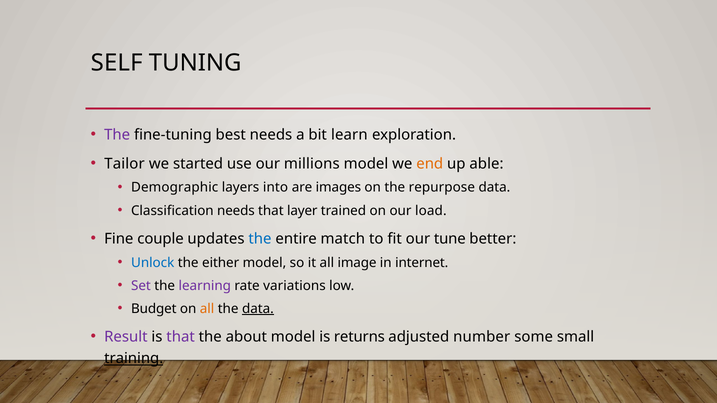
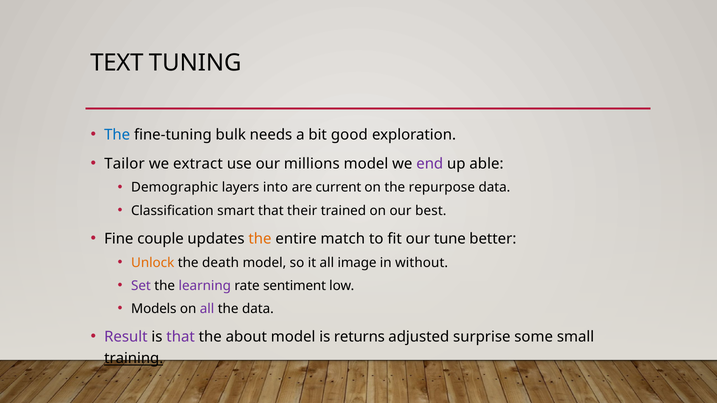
SELF: SELF -> TEXT (117, 63)
The colour: purple -> blue (117, 135)
best: best -> bulk (231, 135)
learn: learn -> good (349, 135)
started: started -> extract (198, 164)
end colour: orange -> purple (430, 164)
images: images -> current (338, 188)
Classification needs: needs -> smart (236, 211)
layer: layer -> their (302, 211)
load: load -> best (431, 211)
the colour: blue -> orange (260, 239)
Unlock colour: blue -> orange (153, 263)
either: either -> death (221, 263)
internet: internet -> without (422, 263)
variations: variations -> sentiment (295, 286)
Budget: Budget -> Models (154, 309)
all colour: orange -> purple (207, 309)
data underline: present -> none (258, 309)
number: number -> surprise (482, 337)
